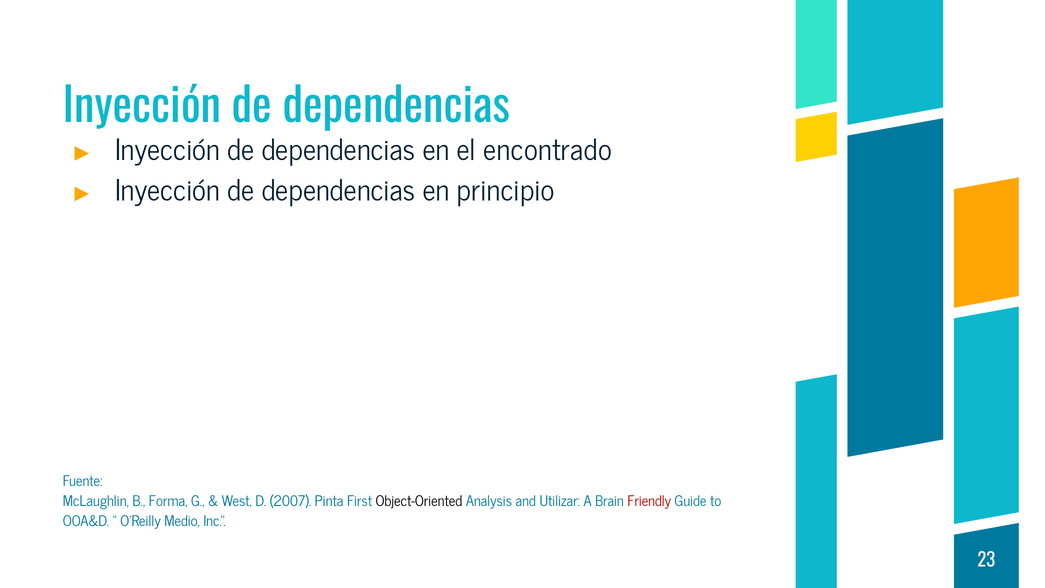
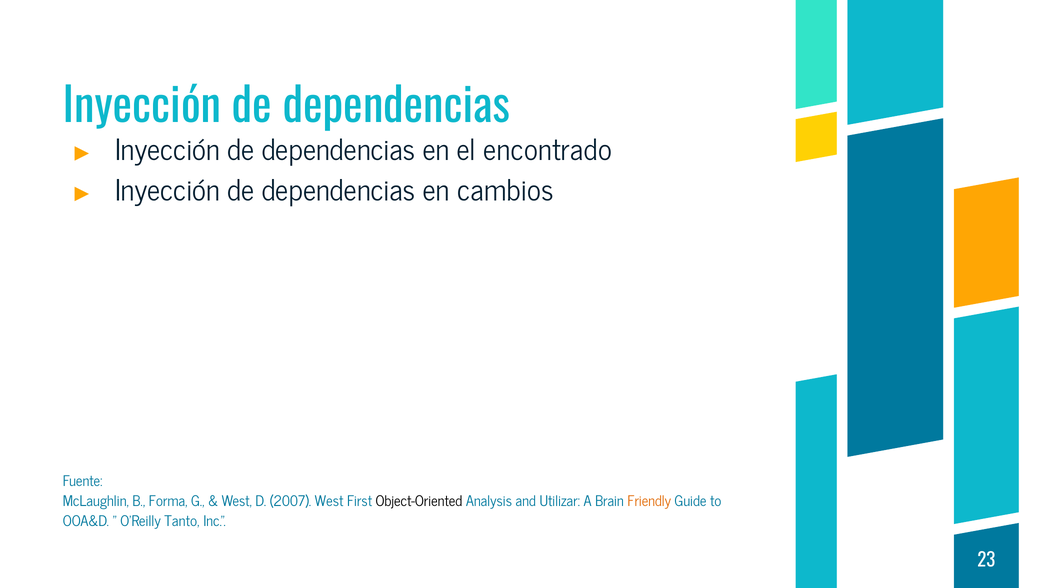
principio: principio -> cambios (506, 191)
2007 Pinta: Pinta -> West (329, 501)
Friendly colour: red -> orange (649, 501)
Medio: Medio -> Tanto (182, 521)
